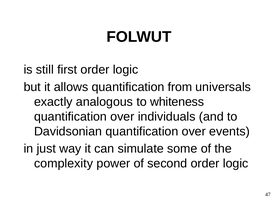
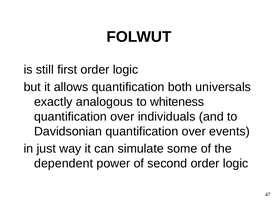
from: from -> both (180, 87)
complexity: complexity -> dependent (64, 164)
